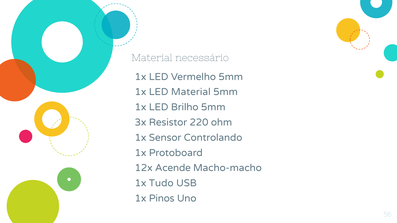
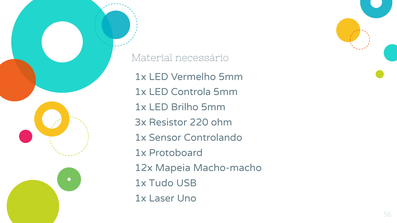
LED Material: Material -> Controla (191, 92)
Acende: Acende -> Mapeia (173, 168)
Pinos: Pinos -> Laser (162, 199)
